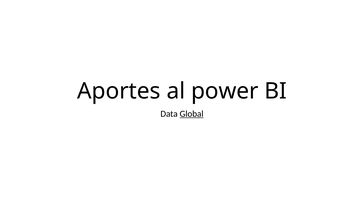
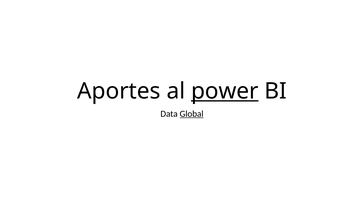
power underline: none -> present (225, 91)
